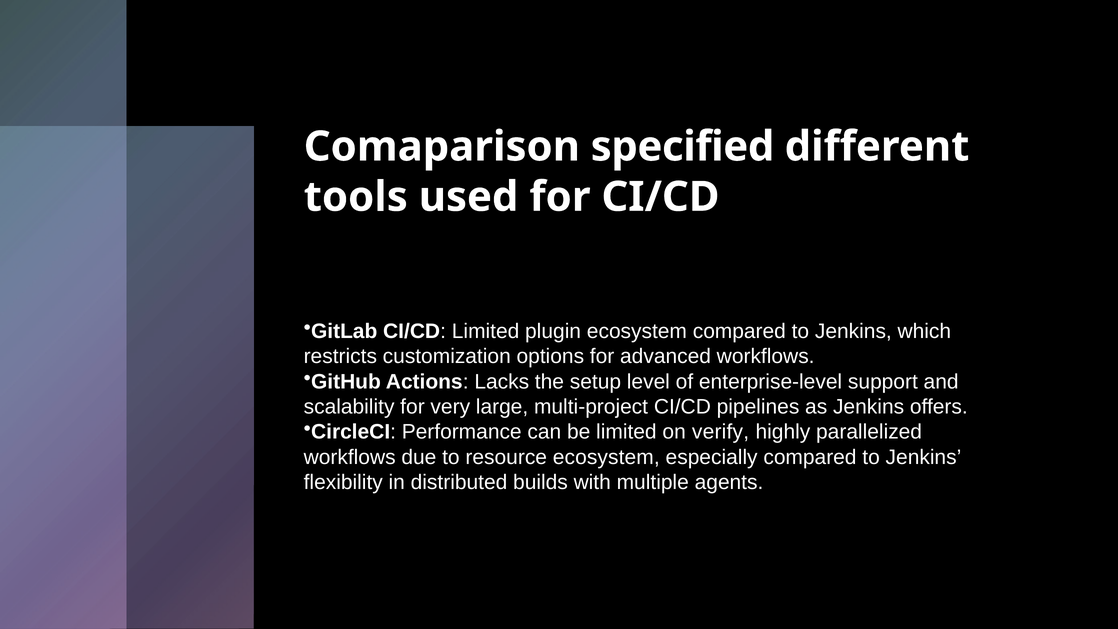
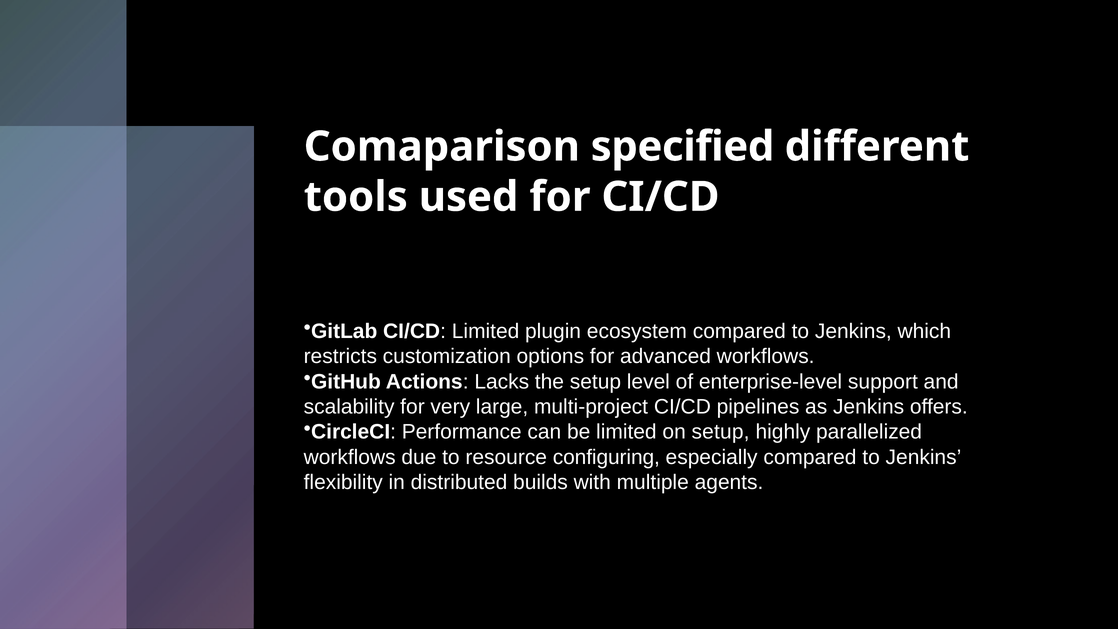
on verify: verify -> setup (721, 432)
resource ecosystem: ecosystem -> configuring (606, 457)
